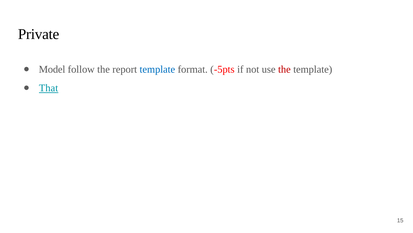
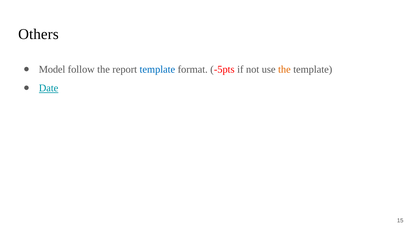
Private: Private -> Others (38, 34)
the colour: red -> orange (284, 69)
That: That -> Date (49, 88)
